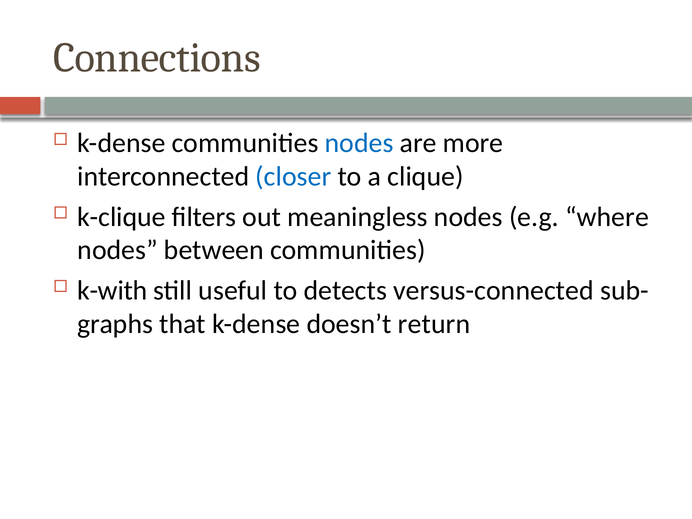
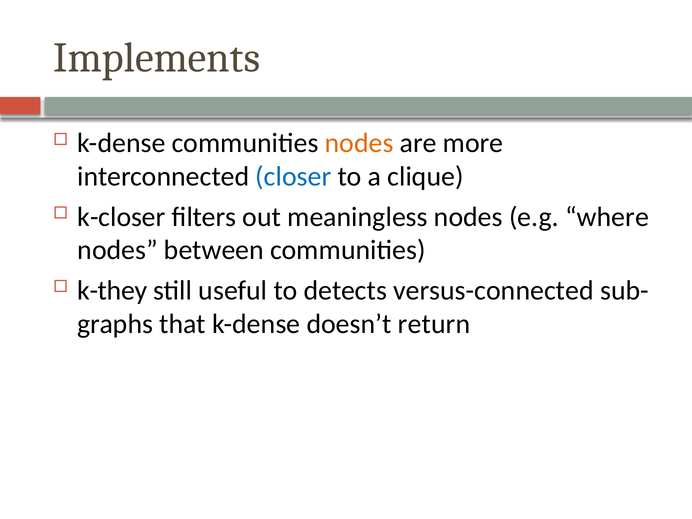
Connections: Connections -> Implements (157, 58)
nodes colour: blue -> orange (359, 143)
k-clique: k-clique -> k-closer (121, 217)
k-with: k-with -> k-they (112, 290)
